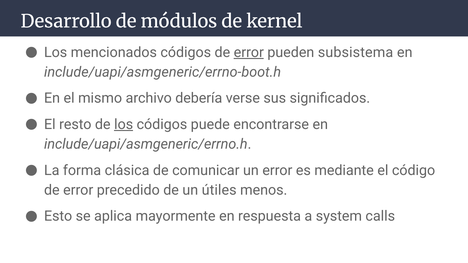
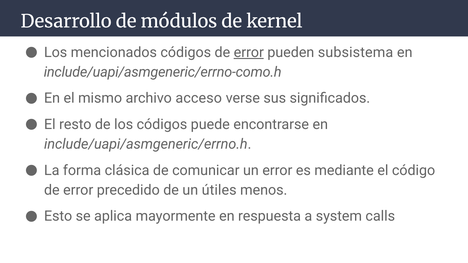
include/uapi/asmgeneric/errno-boot.h: include/uapi/asmgeneric/errno-boot.h -> include/uapi/asmgeneric/errno-como.h (163, 72)
debería: debería -> acceso (199, 98)
los underline: present -> none (124, 125)
